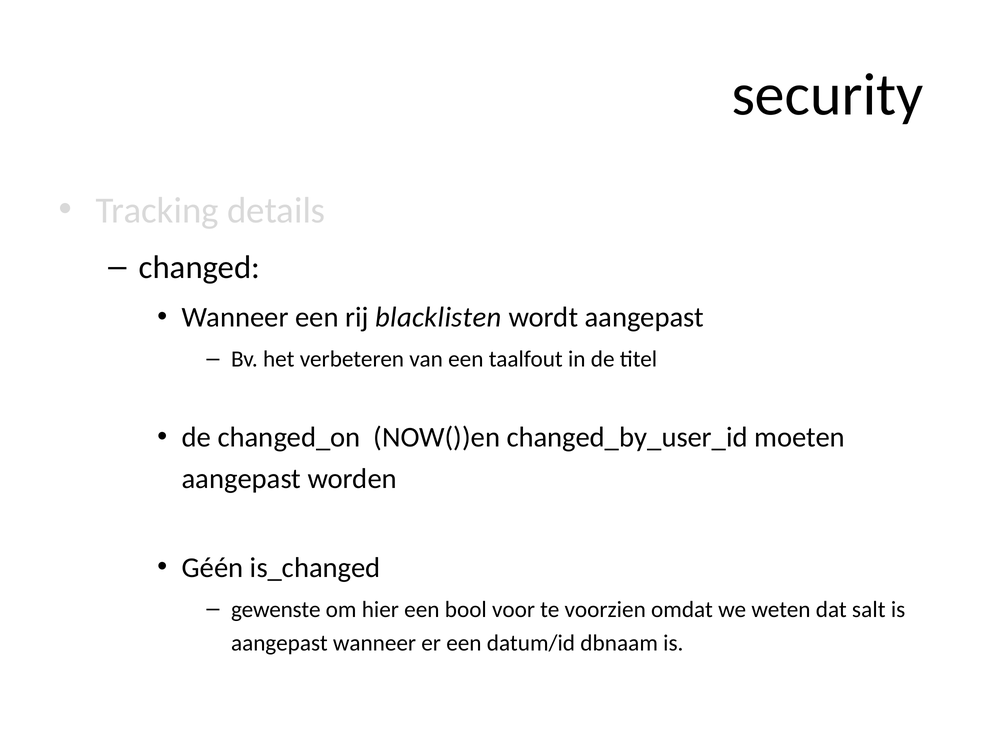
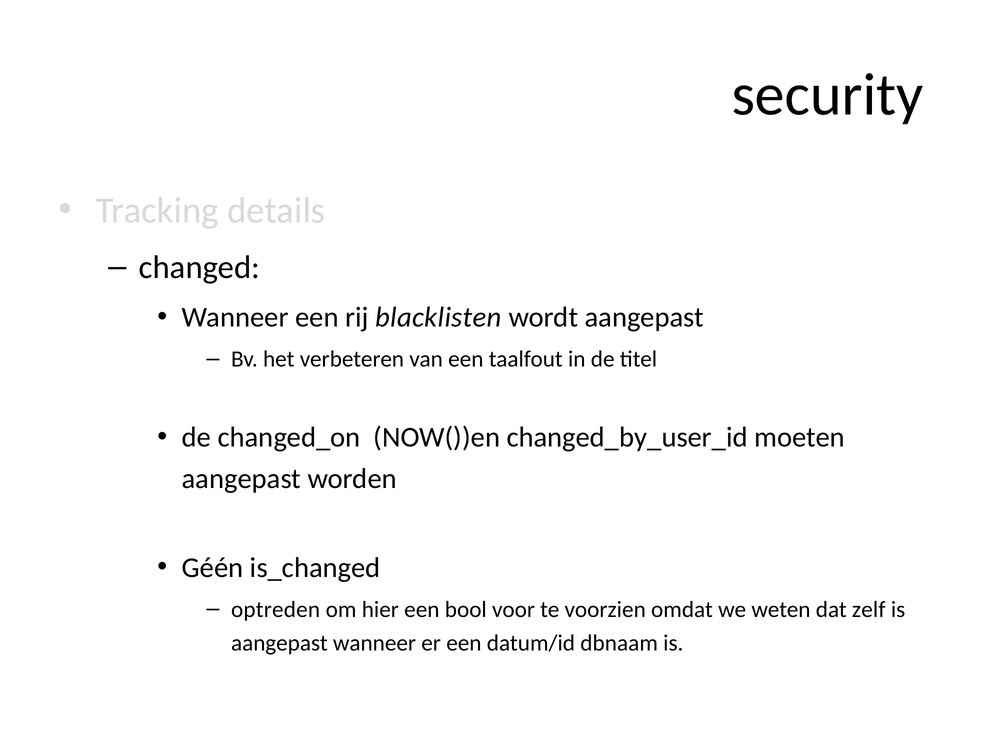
gewenste: gewenste -> optreden (276, 610)
salt: salt -> zelf (869, 610)
